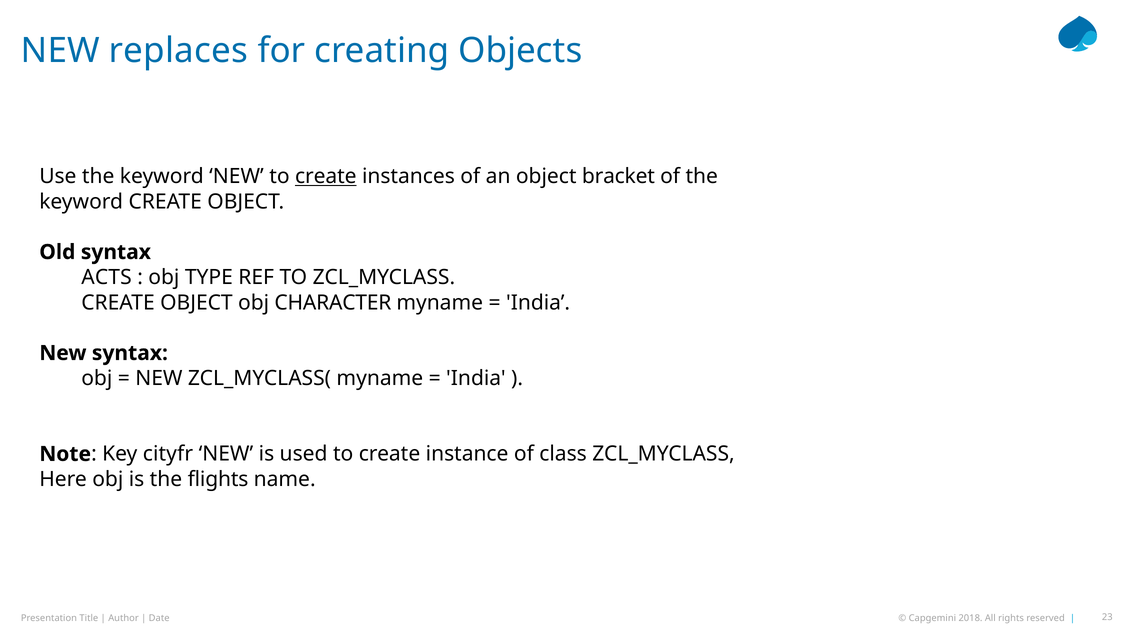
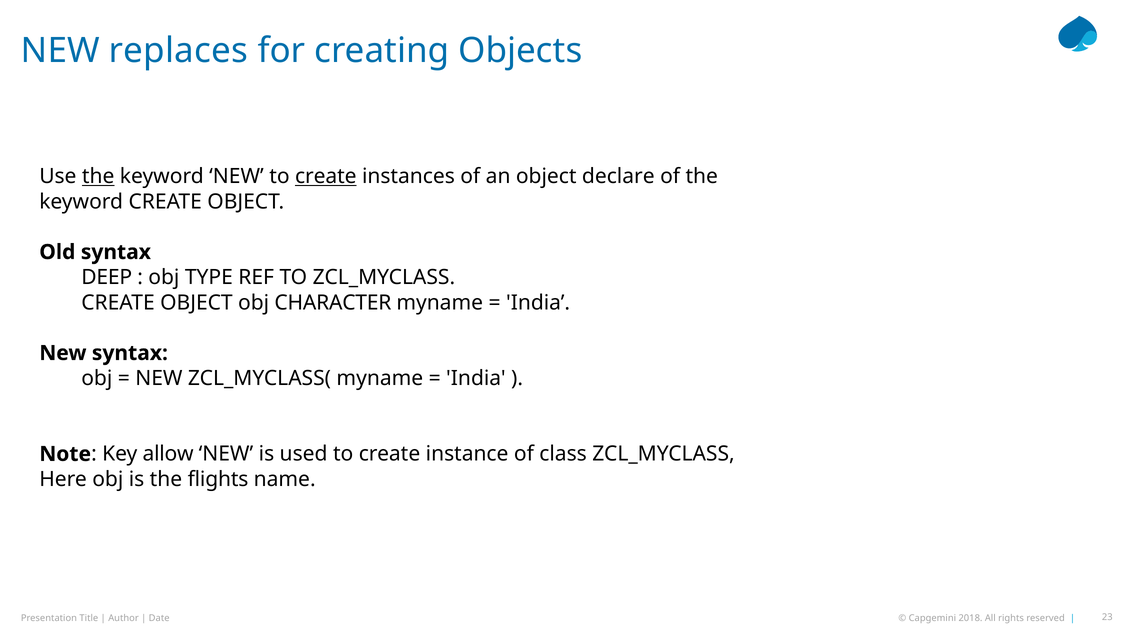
the underline: none -> present (98, 176)
bracket: bracket -> declare (618, 176)
ACTS: ACTS -> DEEP (107, 277)
cityfr: cityfr -> allow (168, 454)
